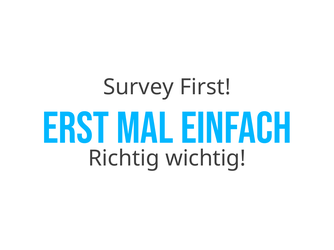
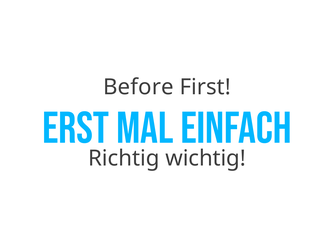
Survey: Survey -> Before (138, 87)
